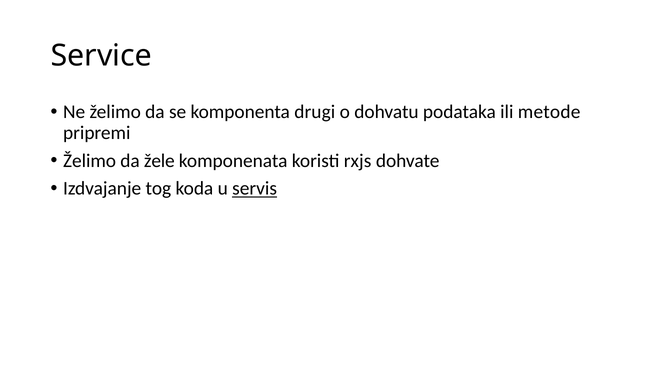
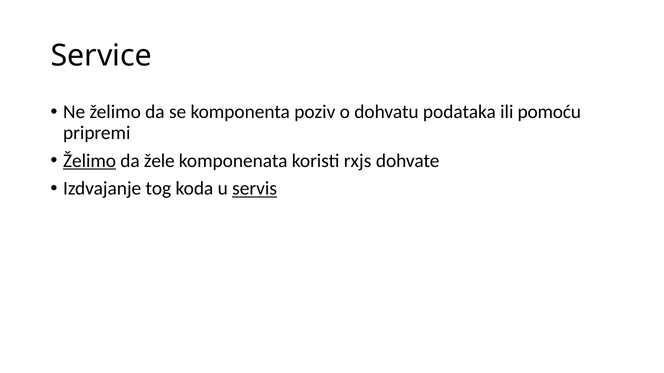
drugi: drugi -> poziv (315, 112)
metode: metode -> pomoću (549, 112)
Želimo underline: none -> present (90, 161)
